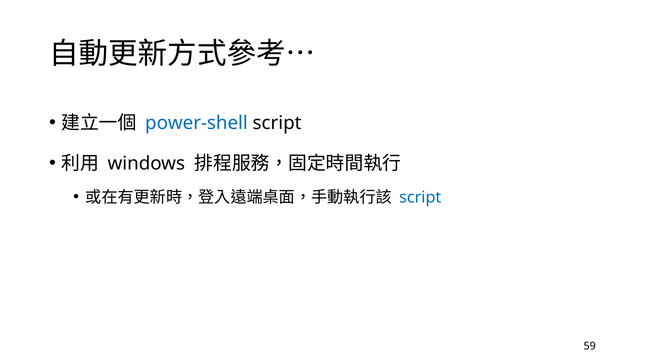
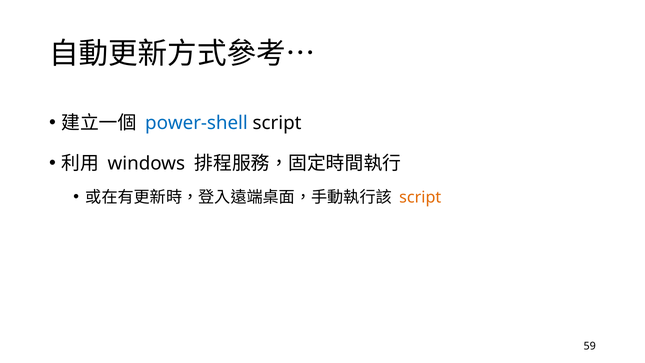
script colour: blue -> orange (420, 197)
